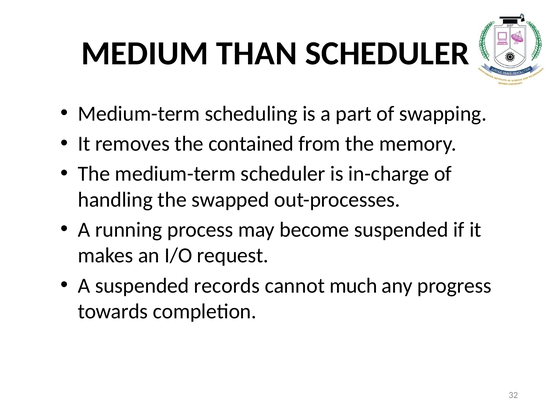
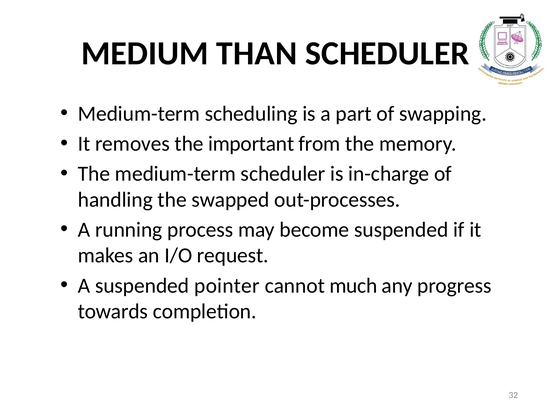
contained: contained -> important (251, 144)
records: records -> pointer (227, 285)
